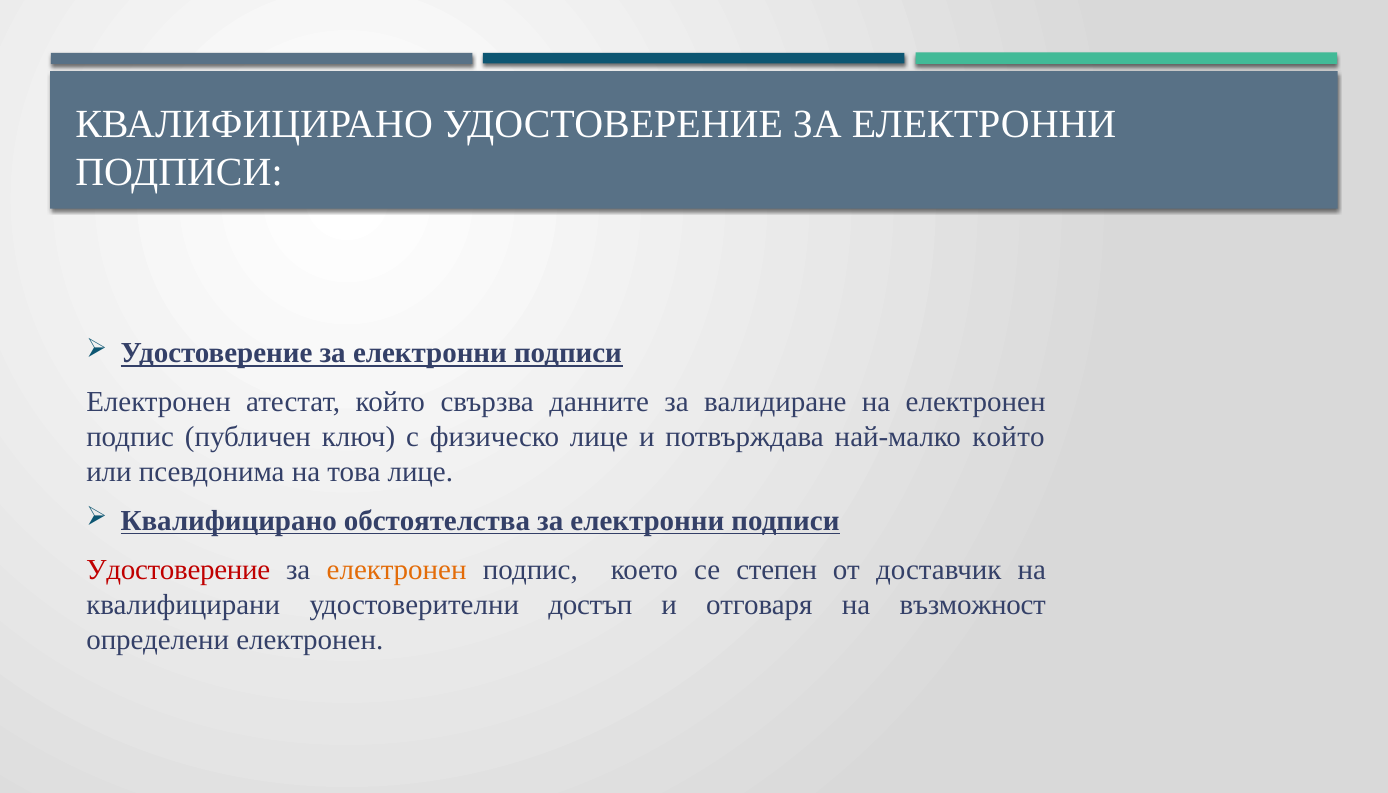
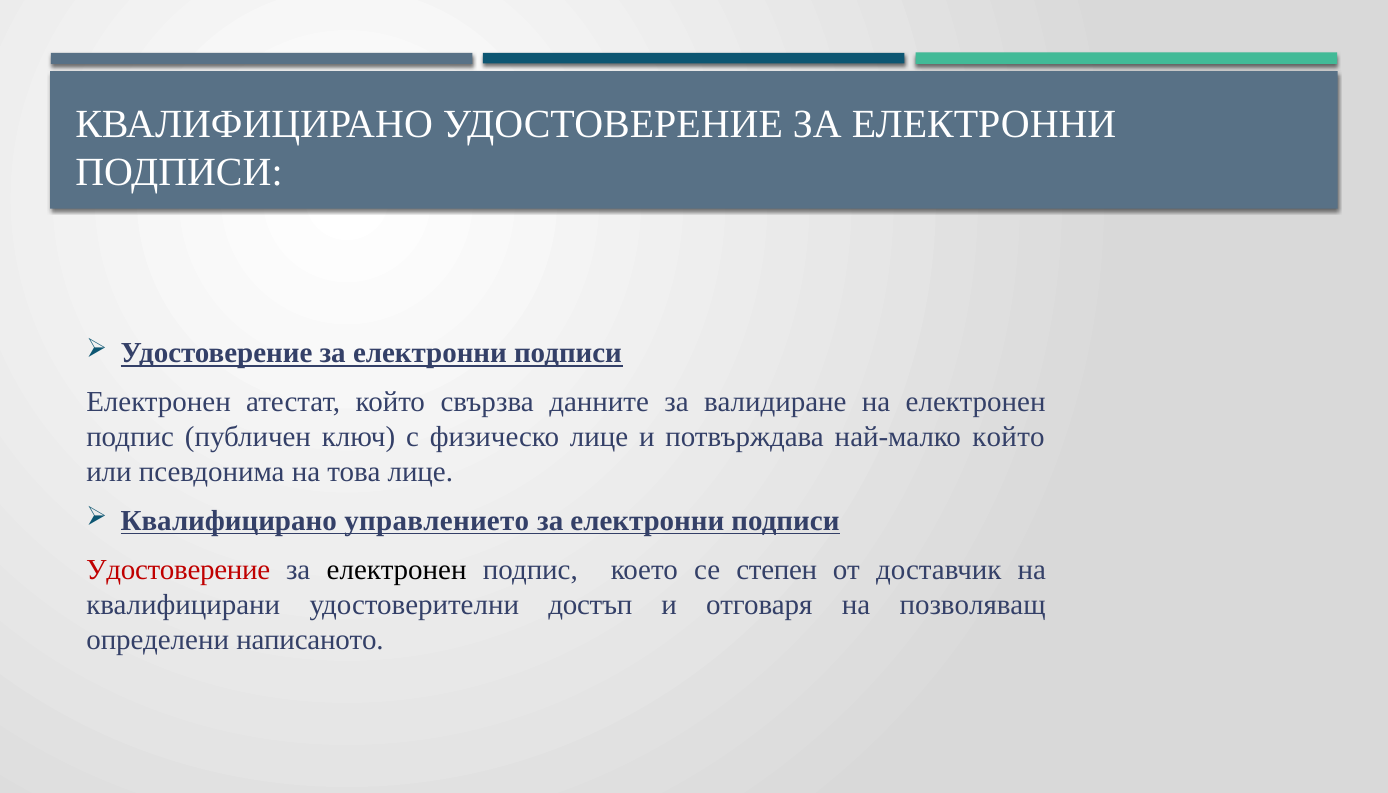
обстоятелства: обстоятелства -> управлението (437, 521)
електронен colour: orange -> black (397, 570)
възможност: възможност -> позволяващ (973, 605)
определени електронен: електронен -> написаното (310, 640)
